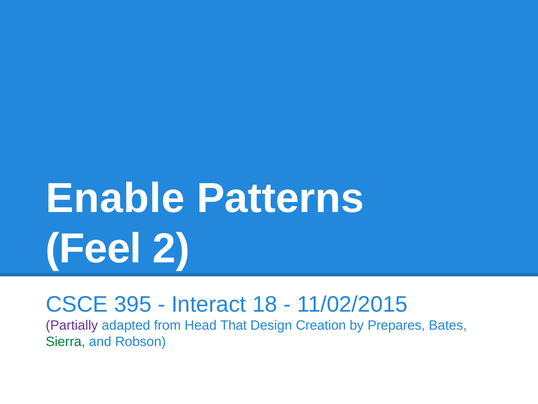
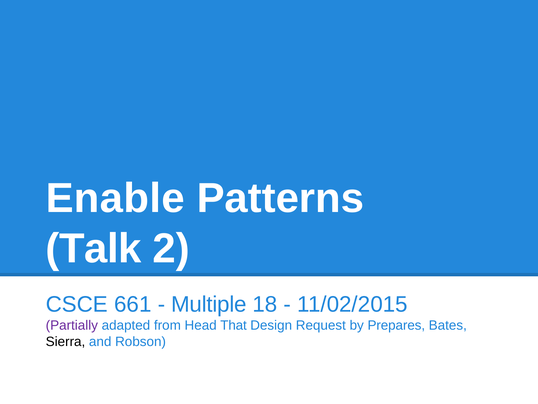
Feel: Feel -> Talk (94, 248)
395: 395 -> 661 (133, 304)
Interact: Interact -> Multiple (209, 304)
Creation: Creation -> Request (321, 325)
Sierra colour: green -> black (66, 341)
